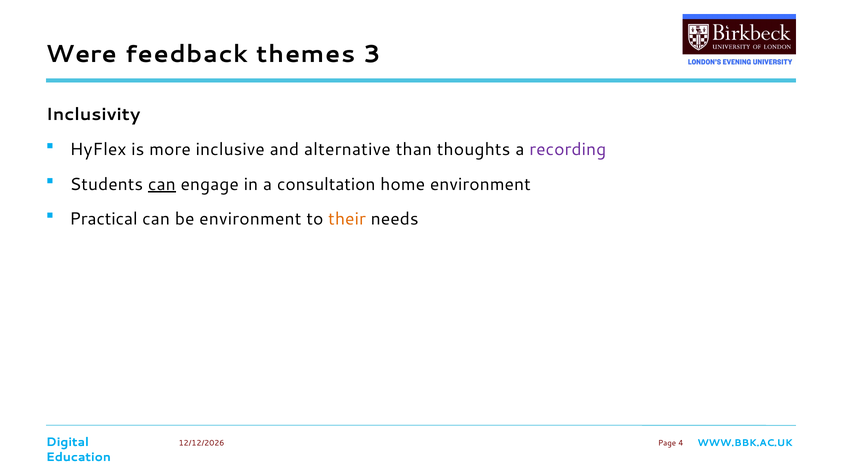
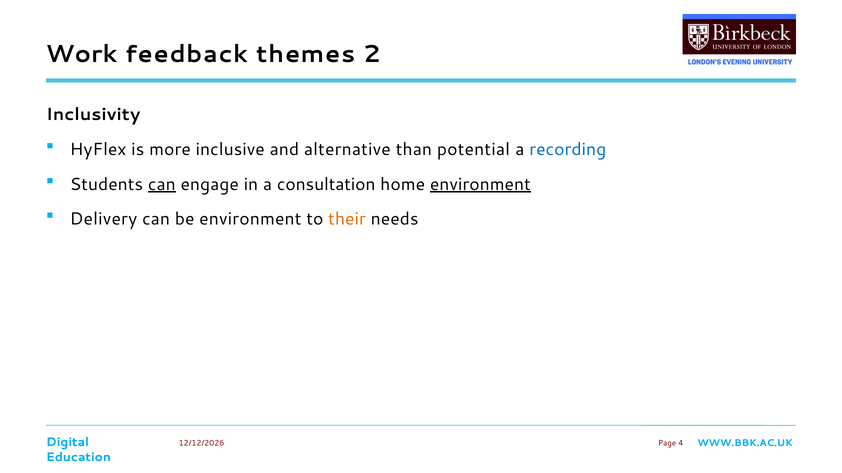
Were: Were -> Work (82, 54)
3: 3 -> 2 (372, 54)
thoughts: thoughts -> potential (474, 150)
recording colour: purple -> blue (568, 150)
environment underline: none -> present (480, 184)
Practical: Practical -> Delivery (103, 219)
